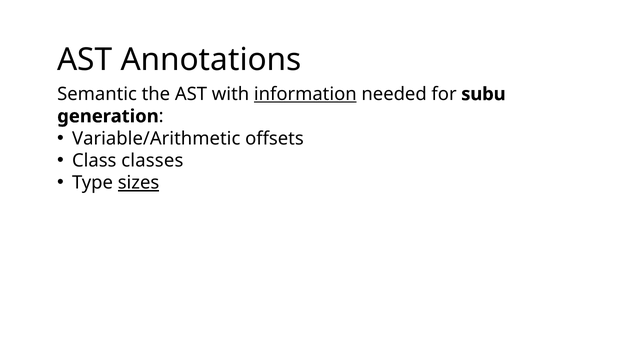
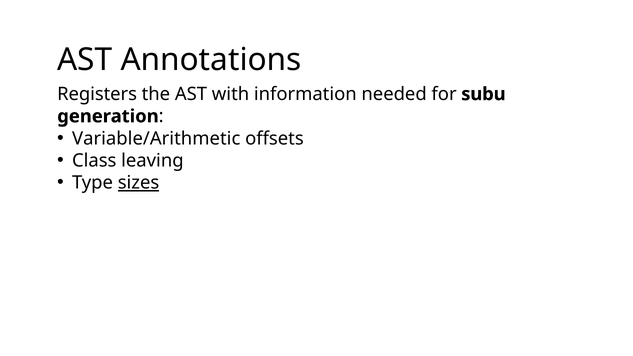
Semantic: Semantic -> Registers (97, 94)
information underline: present -> none (305, 94)
classes: classes -> leaving (152, 161)
